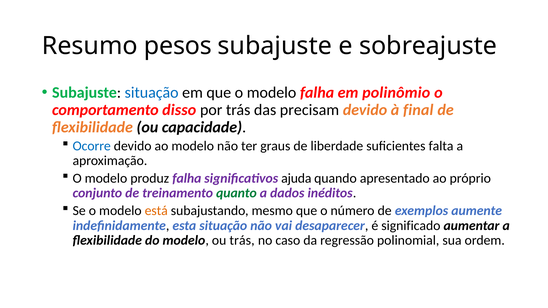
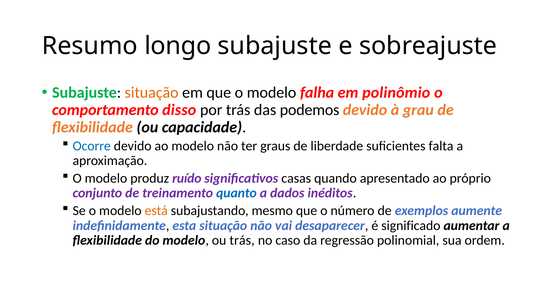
pesos: pesos -> longo (178, 46)
situação colour: blue -> orange (152, 93)
precisam: precisam -> podemos (310, 110)
final: final -> grau (418, 110)
produz falha: falha -> ruído (187, 179)
ajuda: ajuda -> casas (296, 179)
quanto colour: green -> blue (236, 193)
